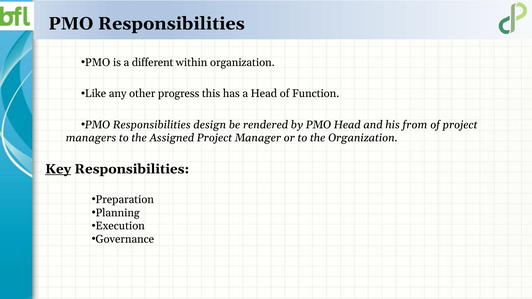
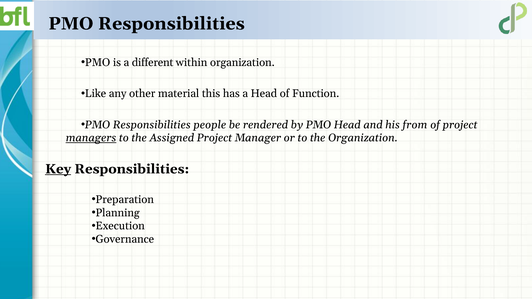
progress: progress -> material (179, 94)
design: design -> people (210, 125)
managers underline: none -> present (91, 138)
